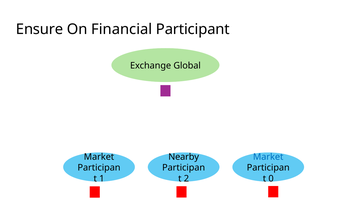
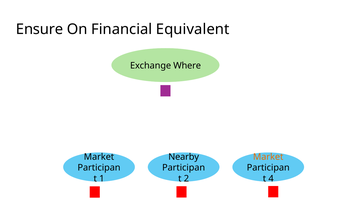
Participant: Participant -> Equivalent (193, 29)
Global: Global -> Where (187, 66)
Market colour: blue -> orange (268, 157)
0: 0 -> 4 (271, 179)
